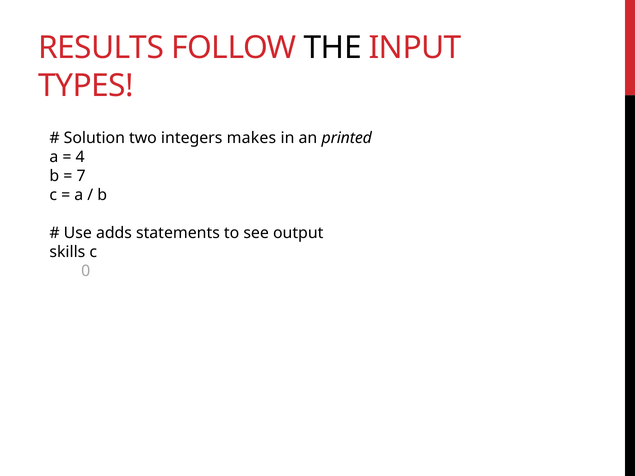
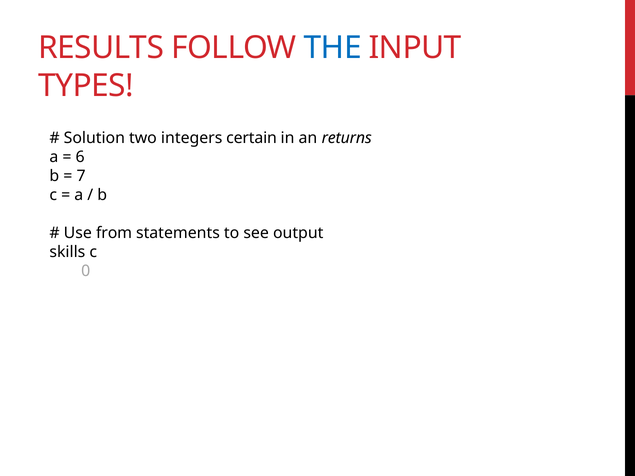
THE colour: black -> blue (333, 48)
makes: makes -> certain (252, 138)
printed: printed -> returns (347, 138)
4: 4 -> 6 (80, 157)
adds: adds -> from (114, 233)
